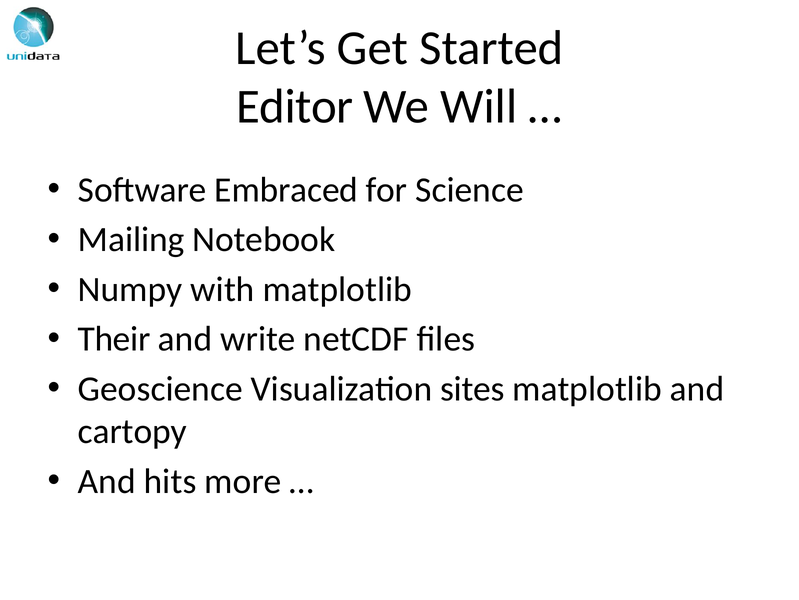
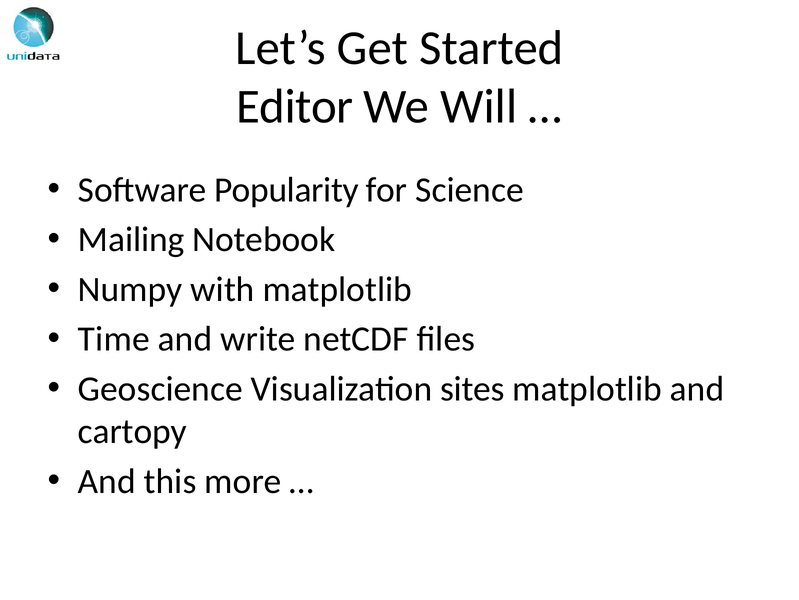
Embraced: Embraced -> Popularity (286, 190)
Their: Their -> Time (114, 339)
hits: hits -> this (170, 481)
